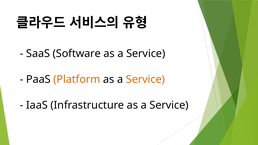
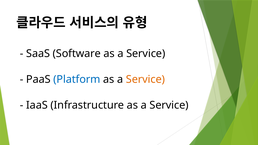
Platform colour: orange -> blue (77, 79)
